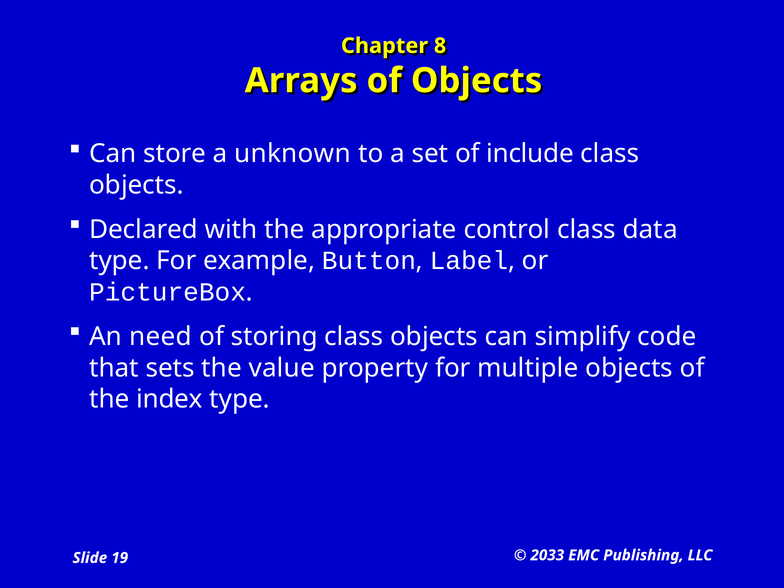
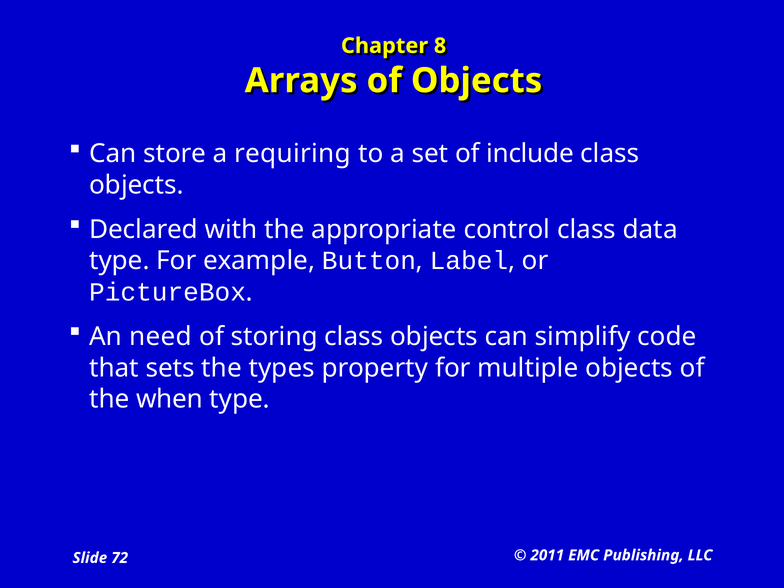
unknown: unknown -> requiring (293, 154)
value: value -> types (282, 368)
index: index -> when (169, 399)
2033: 2033 -> 2011 (547, 555)
19: 19 -> 72 (120, 558)
